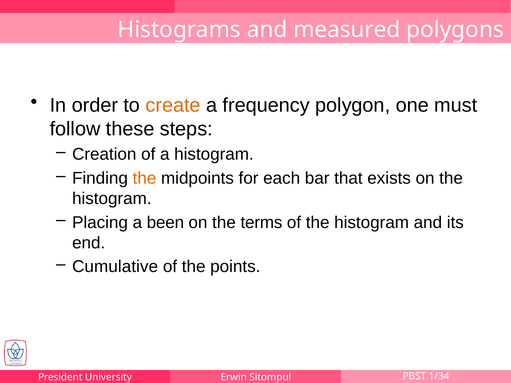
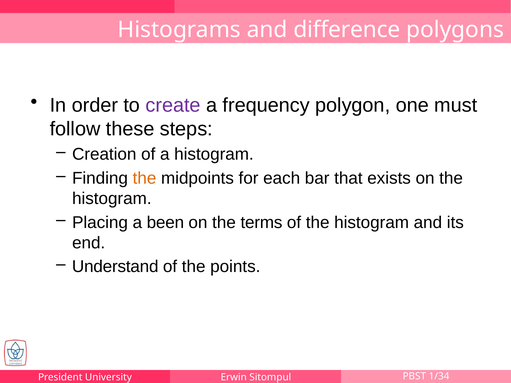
measured: measured -> difference (347, 30)
create colour: orange -> purple (173, 105)
Cumulative: Cumulative -> Understand (115, 267)
